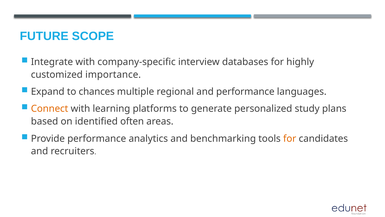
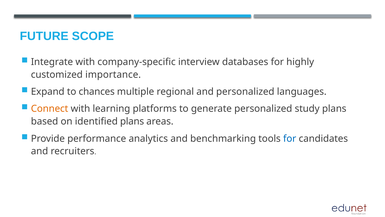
and performance: performance -> personalized (245, 92)
identified often: often -> plans (132, 121)
for colour: orange -> blue (290, 138)
